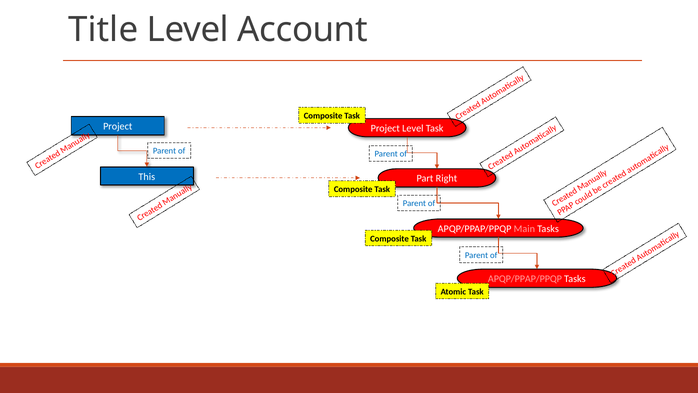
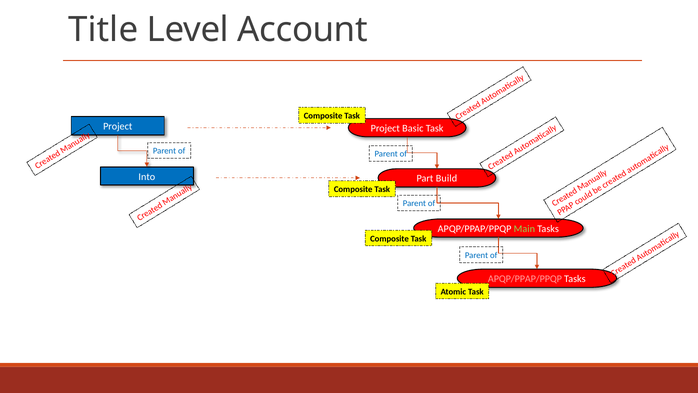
Project Level: Level -> Basic (413, 128)
This: This -> Into (147, 176)
Right: Right -> Build (446, 178)
Main colour: pink -> light green (524, 229)
